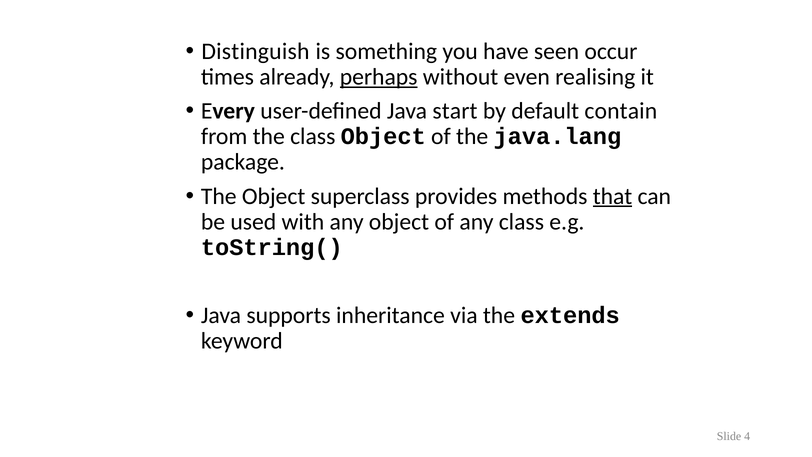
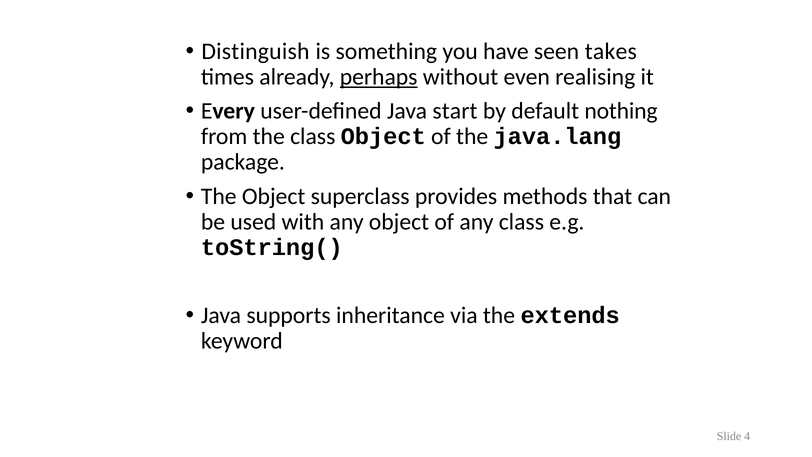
occur: occur -> takes (611, 51)
contain: contain -> nothing (621, 111)
that underline: present -> none (613, 196)
